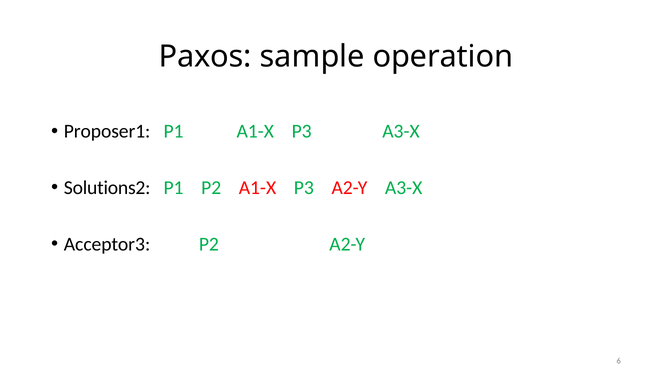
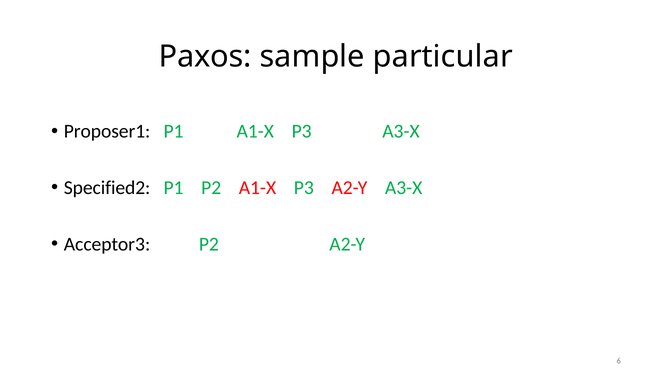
operation: operation -> particular (443, 56)
Solutions2: Solutions2 -> Specified2 (107, 188)
